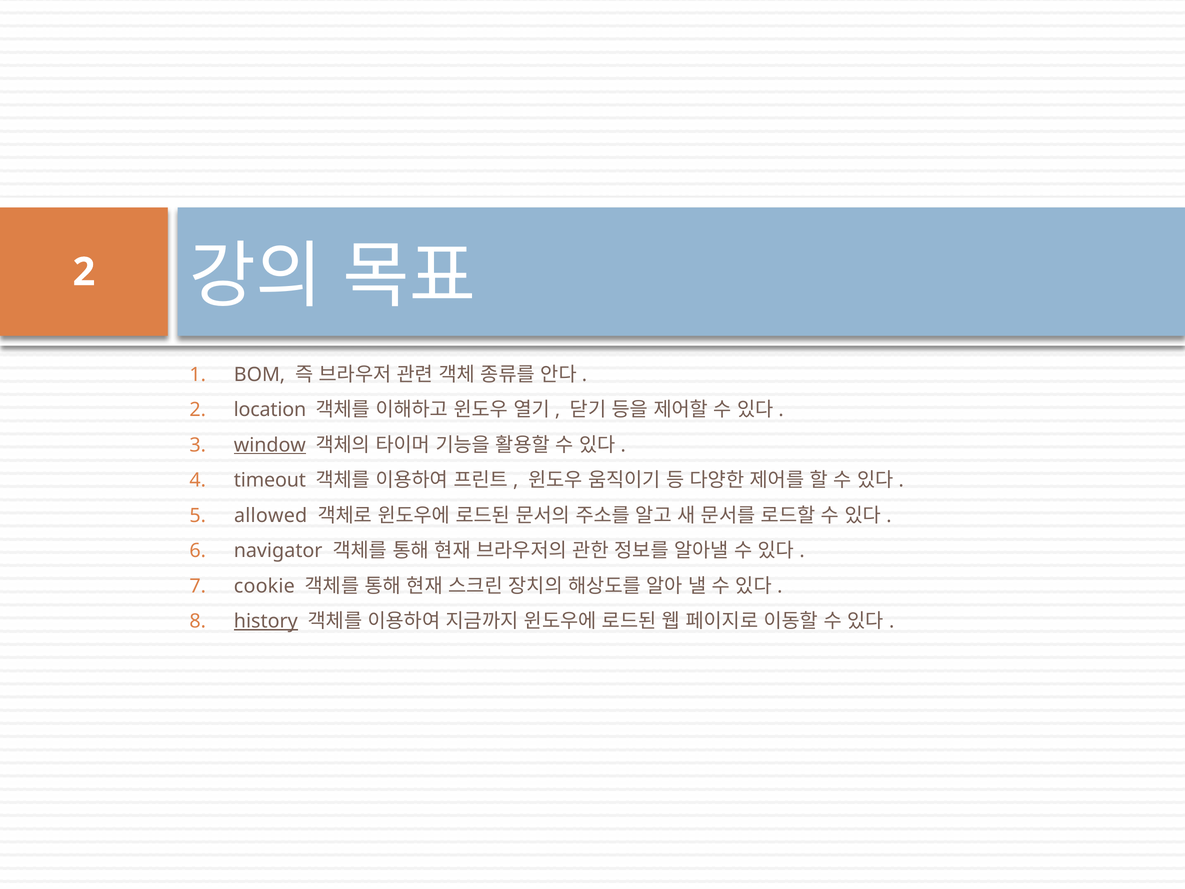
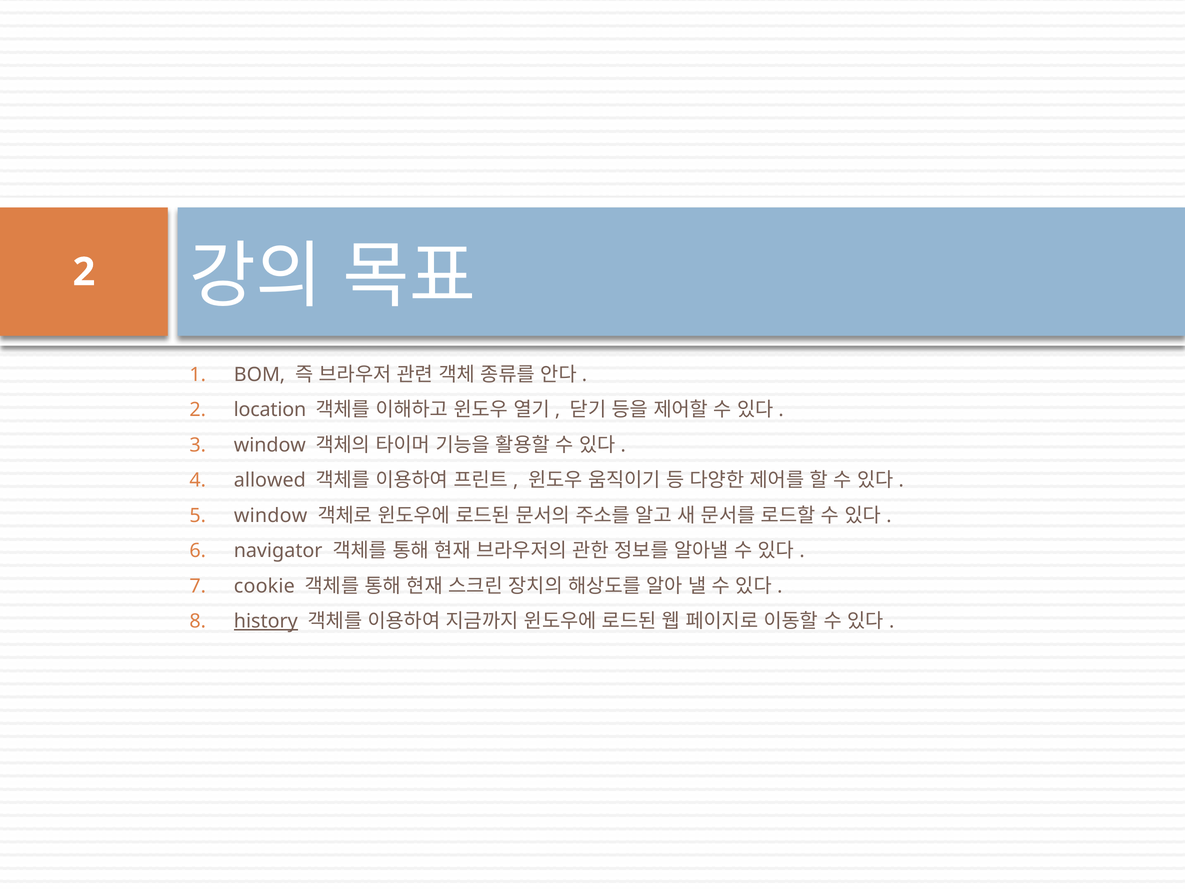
window underline: present -> none (270, 445)
timeout: timeout -> allowed (270, 480)
allowed: allowed -> window (271, 515)
